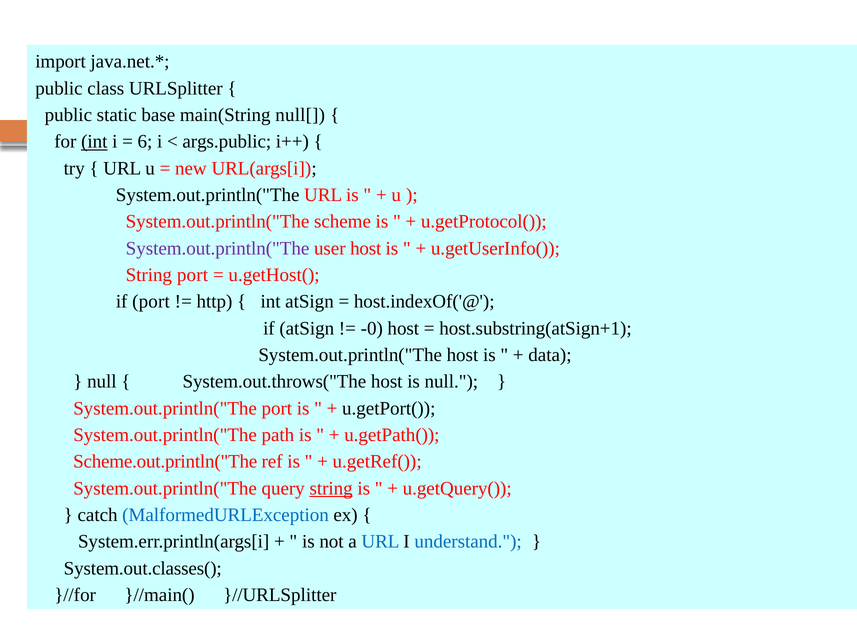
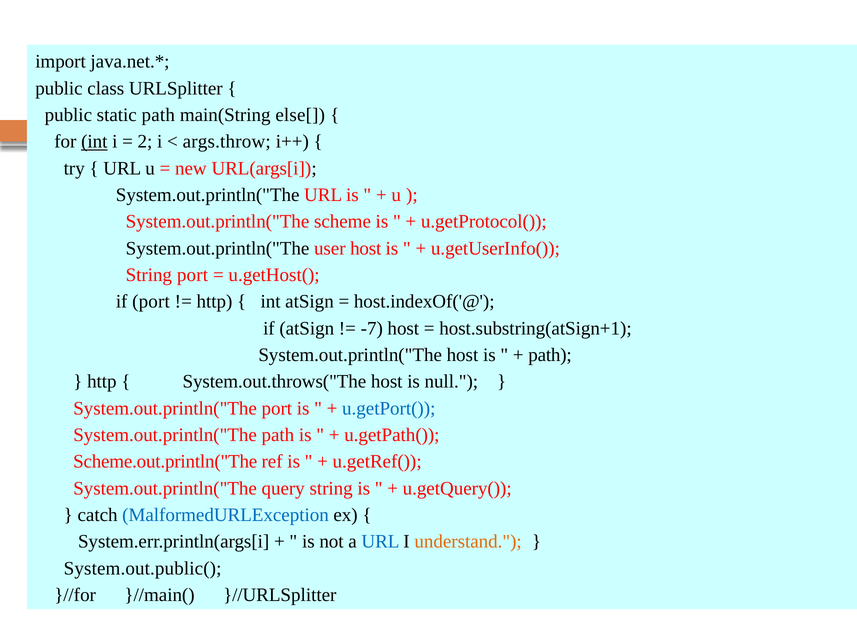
static base: base -> path (158, 115)
null[: null[ -> else[ (300, 115)
6: 6 -> 2 (145, 142)
args.public: args.public -> args.throw (227, 142)
System.out.println("The colour: purple -> black (218, 248)
-0: -0 -> -7 (372, 328)
data: data -> path (550, 355)
null: null -> http (102, 381)
u.getPort( colour: black -> blue (389, 408)
string underline: present -> none (331, 488)
understand colour: blue -> orange (468, 541)
System.out.classes(: System.out.classes( -> System.out.public( (143, 568)
